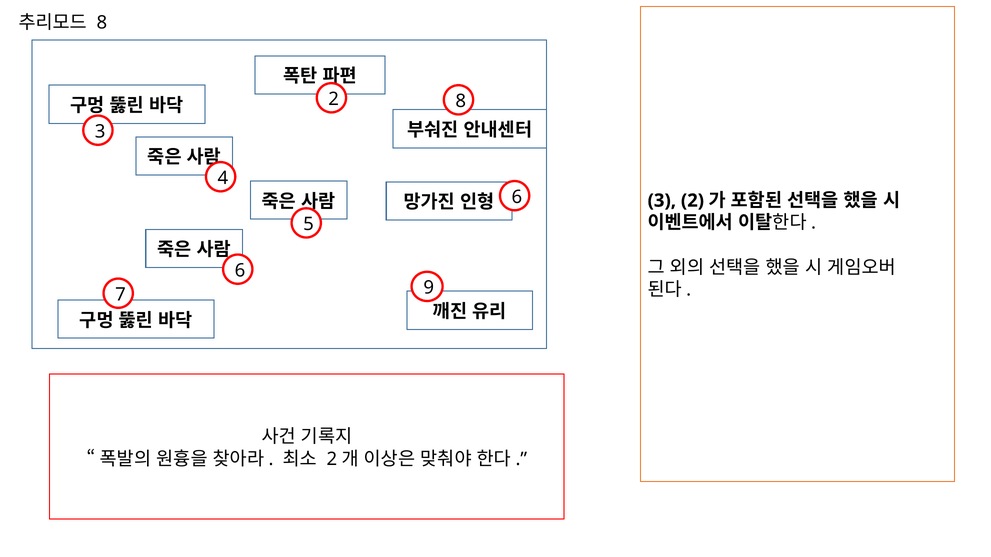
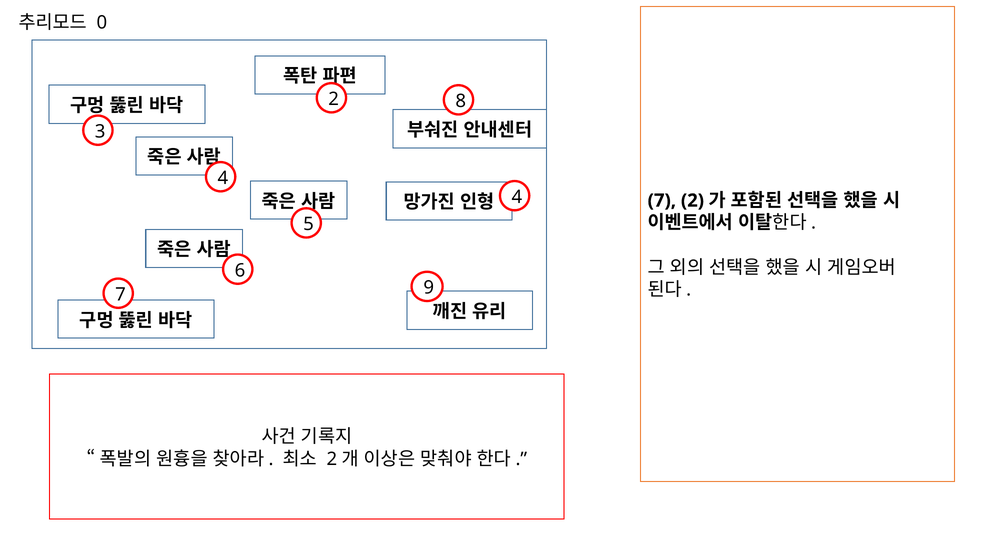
8: 8 -> 0 (102, 23)
3: 3 -> 7 (662, 201)
6: 6 -> 4 (517, 197)
